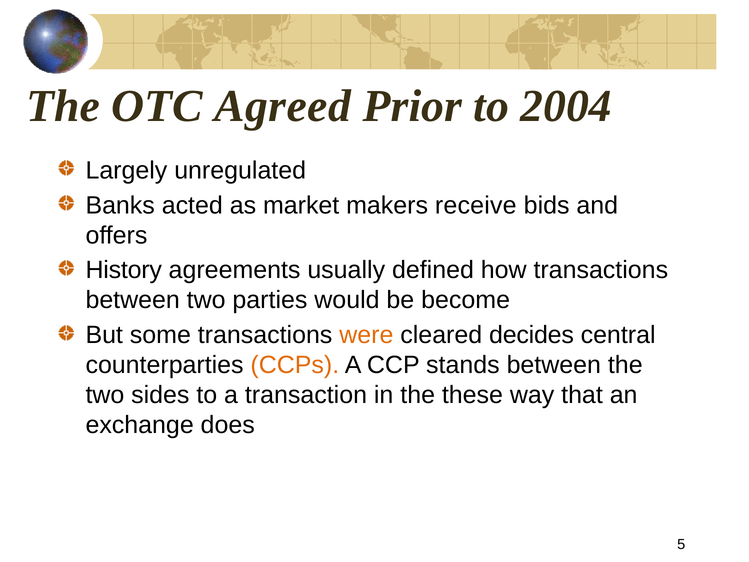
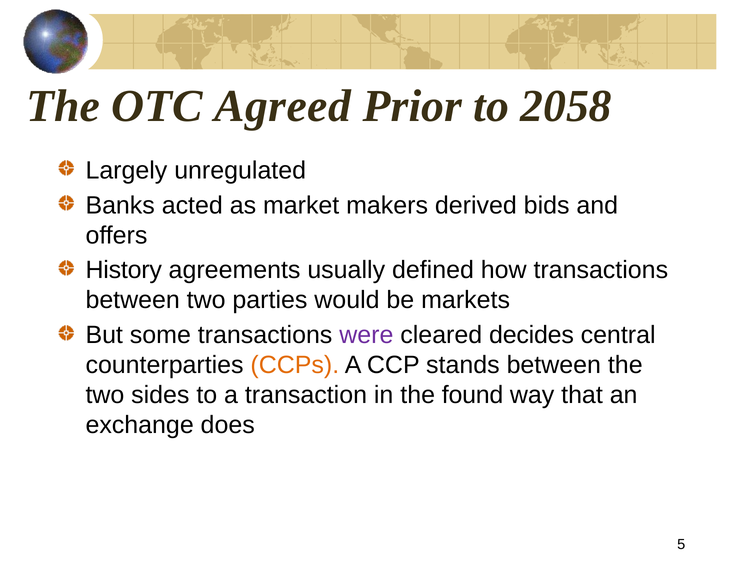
2004: 2004 -> 2058 (566, 106)
receive: receive -> derived (476, 205)
become: become -> markets (466, 300)
were colour: orange -> purple (366, 335)
these: these -> found (473, 395)
